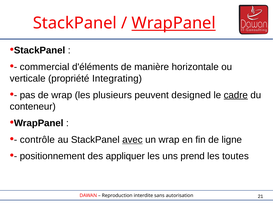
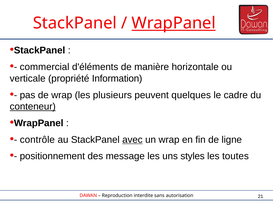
Integrating: Integrating -> Information (117, 78)
designed: designed -> quelques (191, 95)
cadre underline: present -> none (236, 95)
conteneur underline: none -> present (33, 106)
appliquer: appliquer -> message (125, 156)
prend: prend -> styles (193, 156)
